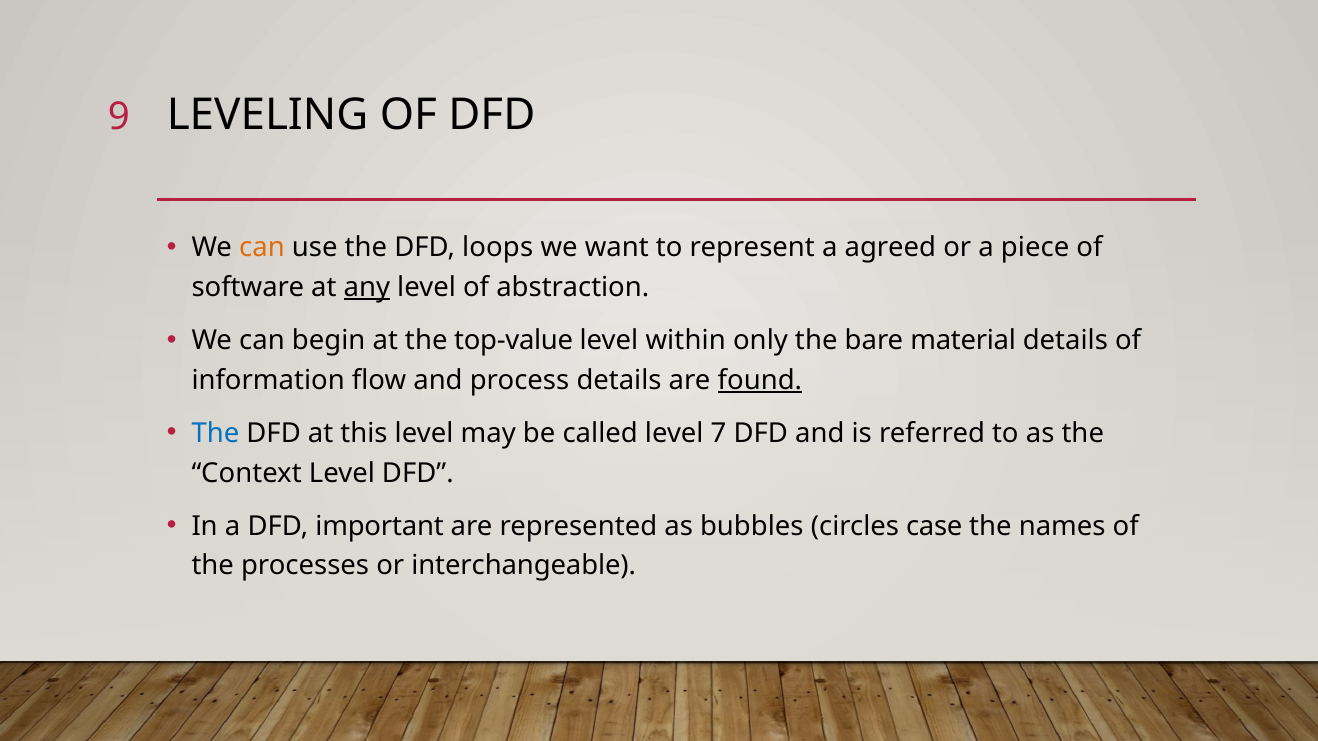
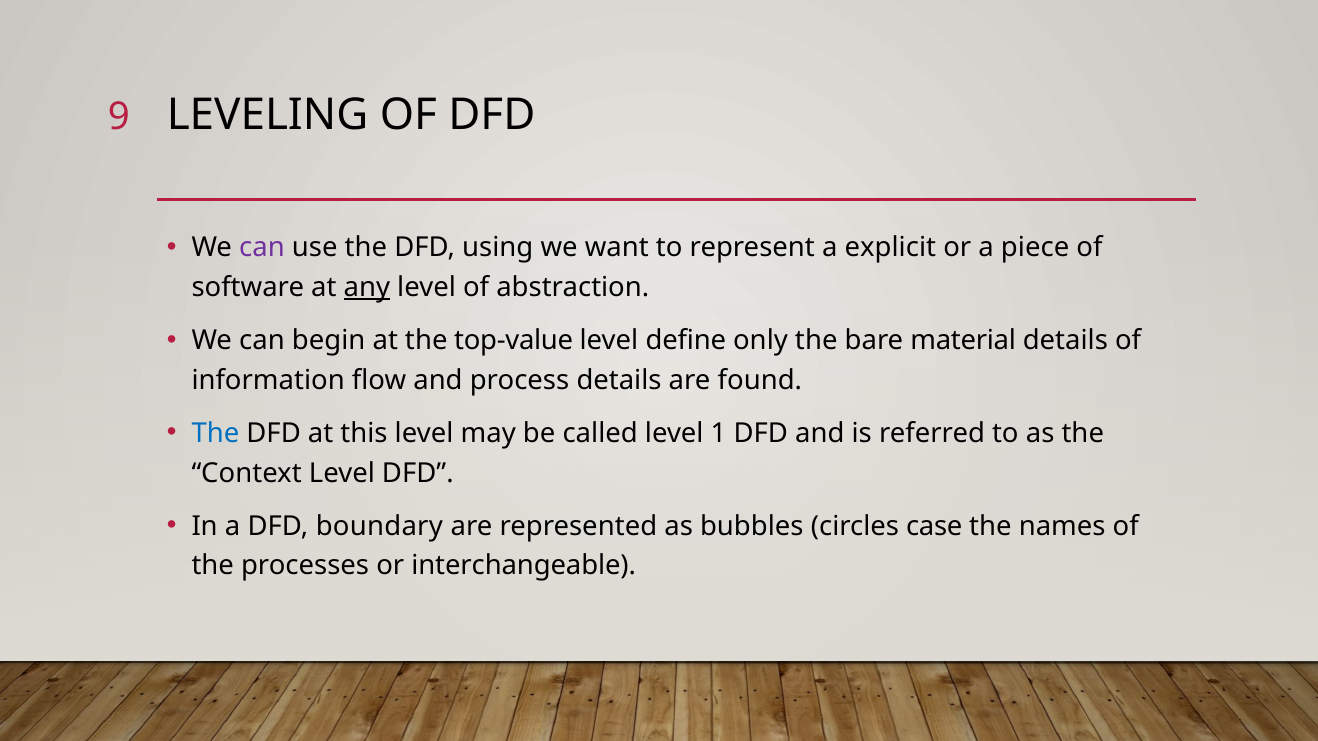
can colour: orange -> purple (262, 248)
loops: loops -> using (498, 248)
agreed: agreed -> explicit (890, 248)
within: within -> define (686, 341)
found underline: present -> none (760, 380)
7: 7 -> 1 (719, 434)
important: important -> boundary (379, 527)
